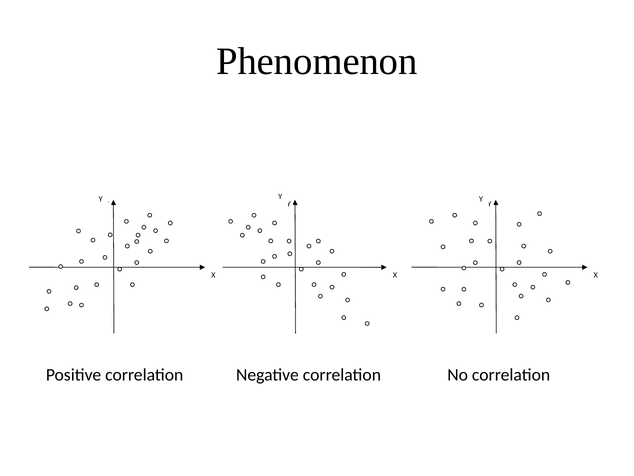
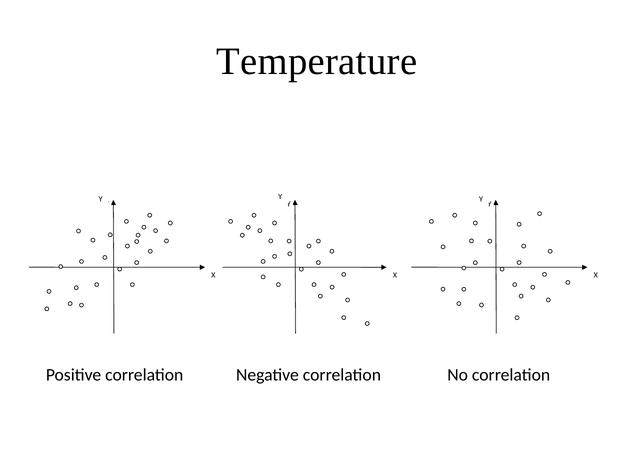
Phenomenon: Phenomenon -> Temperature (317, 61)
